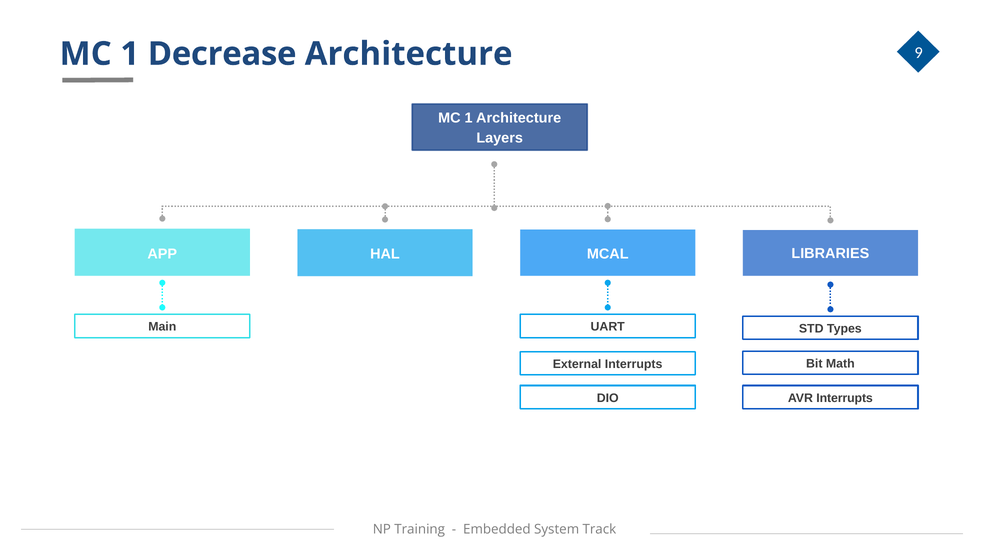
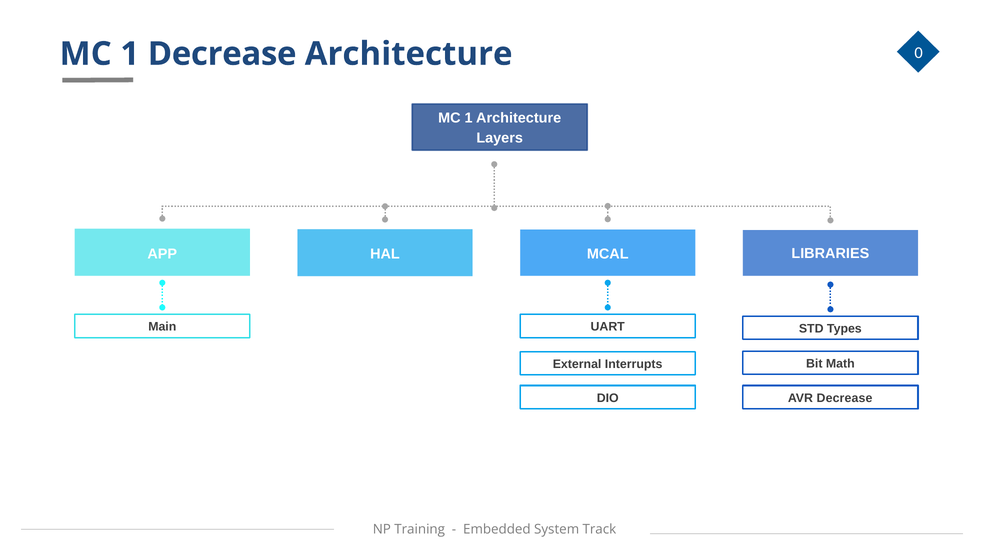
9: 9 -> 0 (919, 53)
AVR Interrupts: Interrupts -> Decrease (844, 398)
